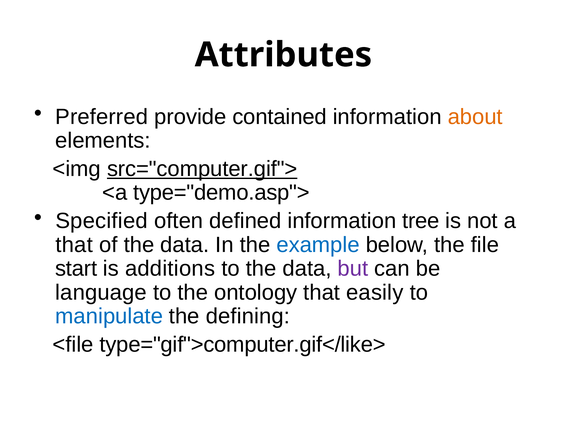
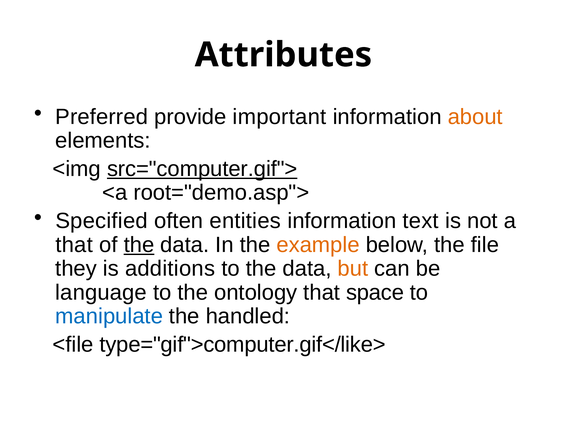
contained: contained -> important (279, 117)
type="demo.asp">: type="demo.asp"> -> root="demo.asp"> (221, 193)
defined: defined -> entities (245, 221)
tree: tree -> text (421, 221)
the underline: none -> present (139, 245)
example colour: blue -> orange (318, 245)
start: start -> they (76, 269)
but colour: purple -> orange (353, 269)
easily: easily -> space (375, 293)
defining: defining -> handled (248, 316)
